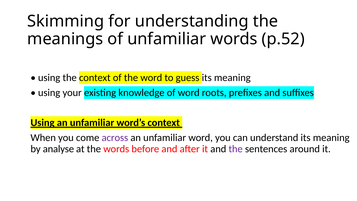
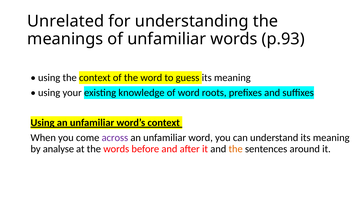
Skimming: Skimming -> Unrelated (66, 21)
p.52: p.52 -> p.93 (283, 39)
the colour: purple -> orange (236, 149)
